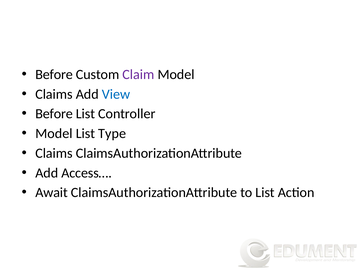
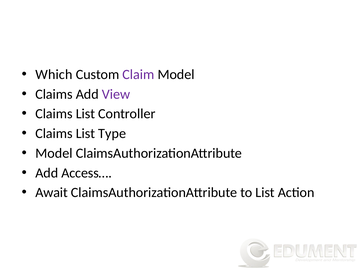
Before: Before -> Which (54, 75)
View colour: blue -> purple (116, 94)
Before: Before -> Claims (54, 114)
Model: Model -> Claims (54, 134)
Claims: Claims -> Model (54, 153)
